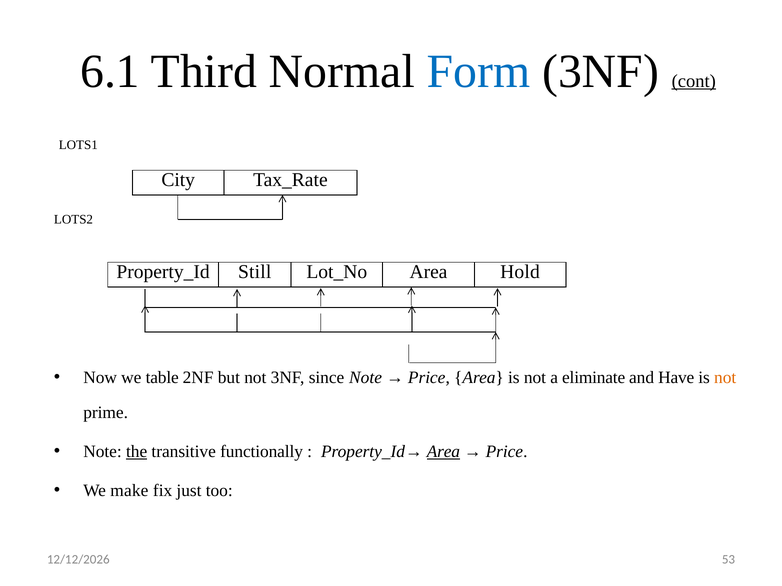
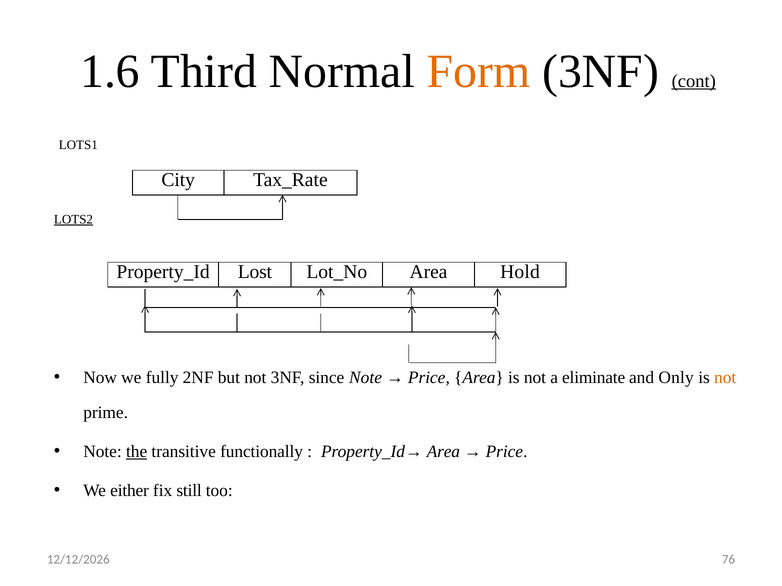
6.1: 6.1 -> 1.6 (110, 72)
Form colour: blue -> orange (478, 72)
LOTS2 underline: none -> present (73, 220)
Still: Still -> Lost (255, 272)
table: table -> fully (162, 378)
Have: Have -> Only (676, 378)
Area underline: present -> none (443, 452)
make: make -> either (130, 491)
just: just -> still (189, 491)
53: 53 -> 76 (728, 560)
